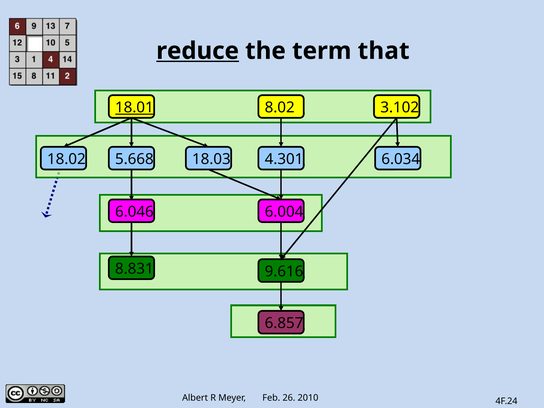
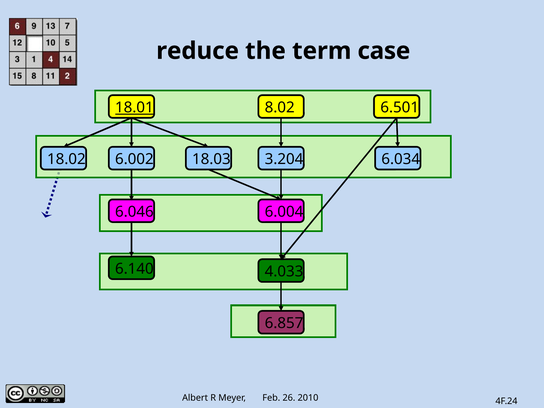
reduce underline: present -> none (198, 51)
that: that -> case (384, 51)
3.102: 3.102 -> 6.501 (400, 108)
5.668: 5.668 -> 6.002 (135, 159)
4.301: 4.301 -> 3.204 (284, 159)
8.831: 8.831 -> 6.140 (135, 269)
9.616: 9.616 -> 4.033 (284, 272)
